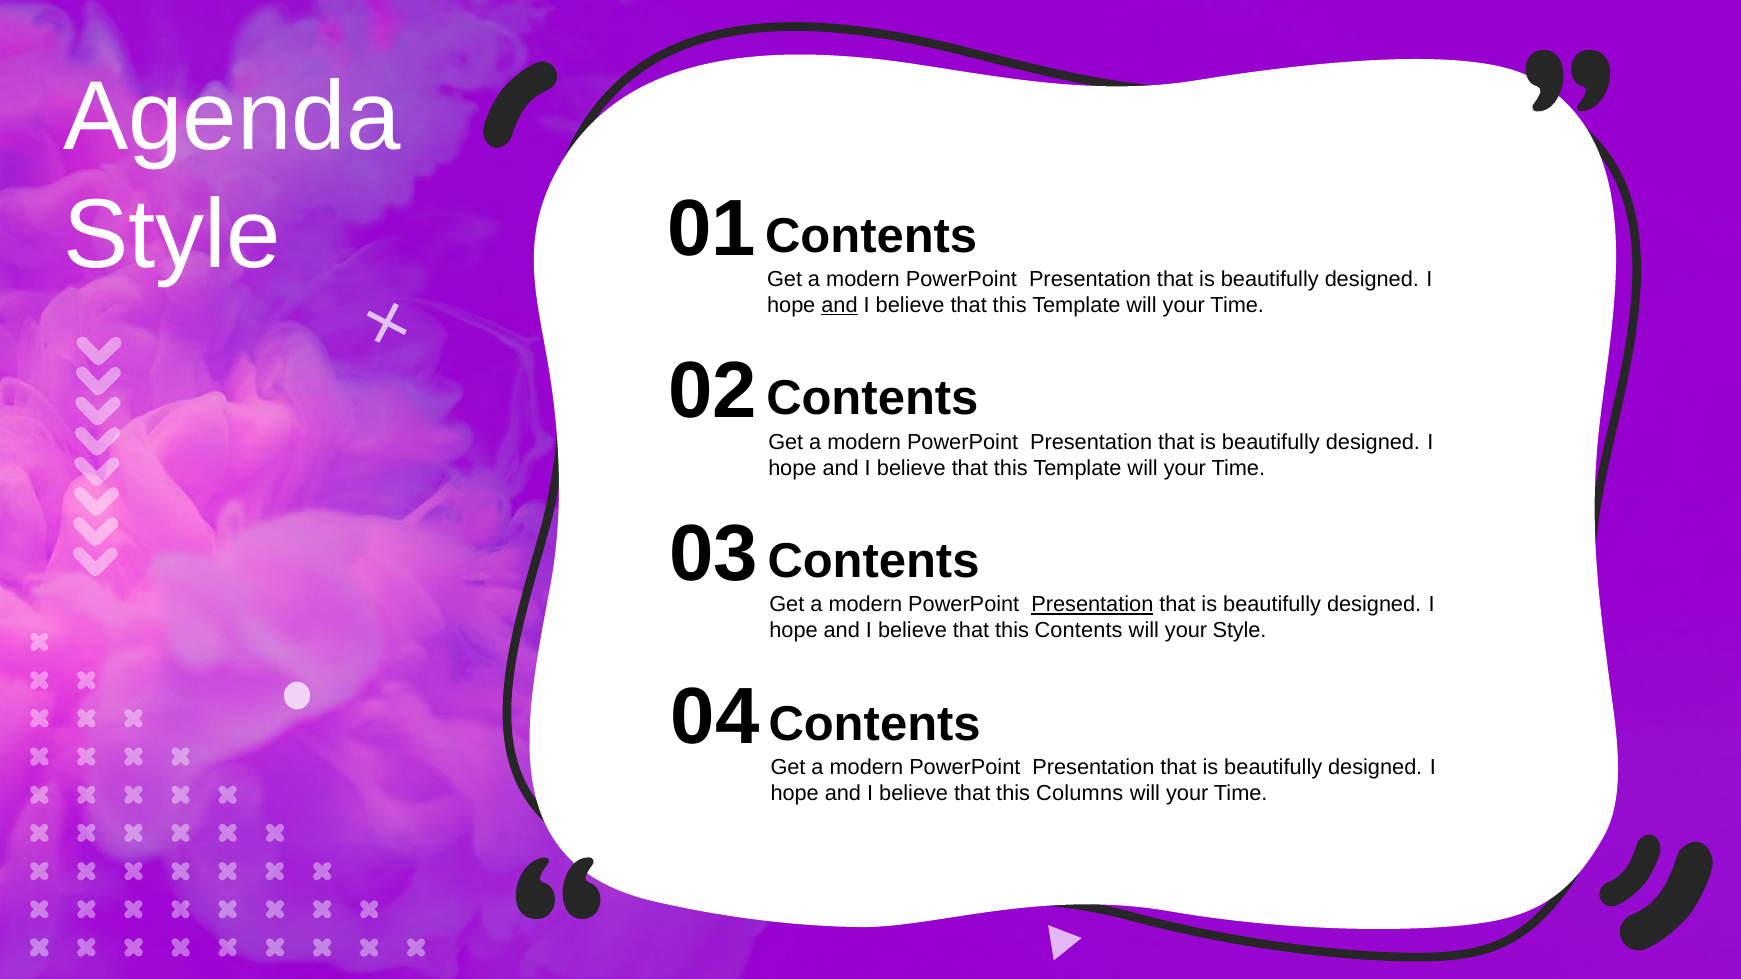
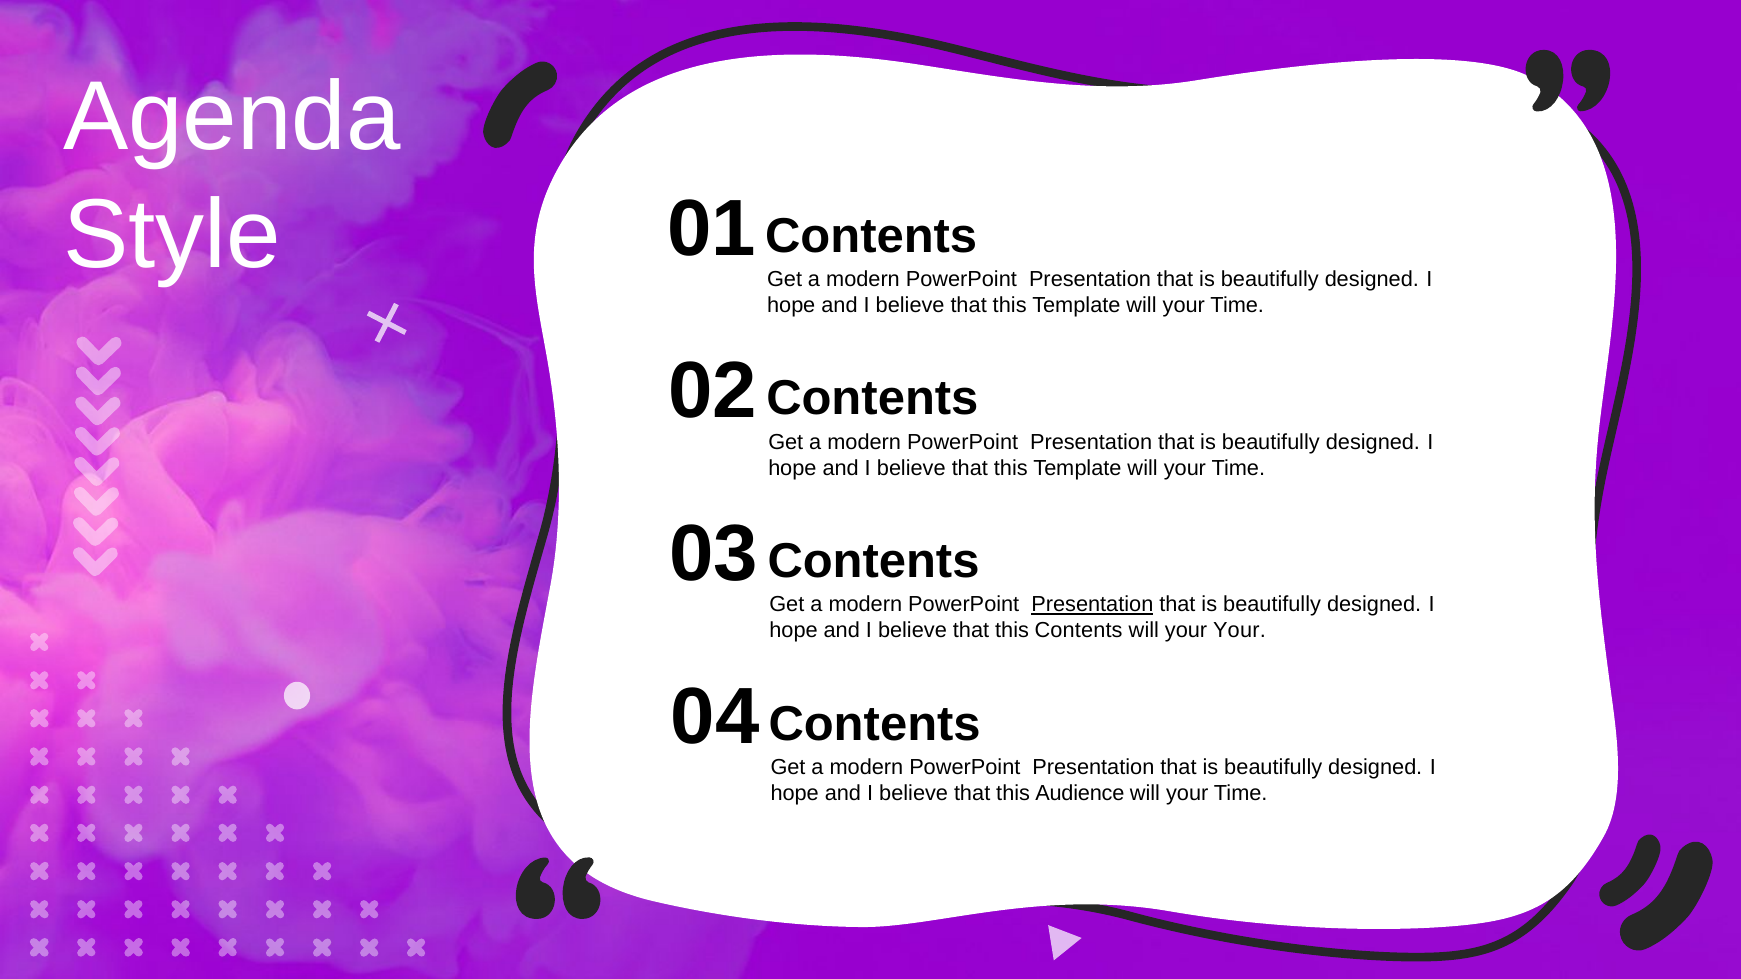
and underline: present -> none (840, 306)
your Style: Style -> Your (1239, 631)
Columns: Columns -> Audience (1080, 794)
